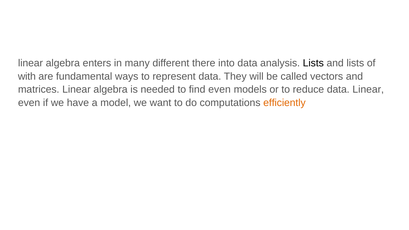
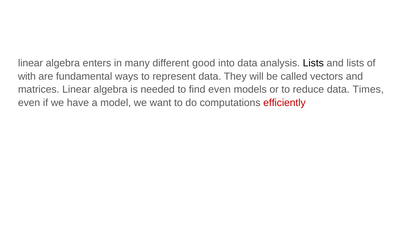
there: there -> good (204, 63)
data Linear: Linear -> Times (368, 90)
efficiently colour: orange -> red (284, 103)
